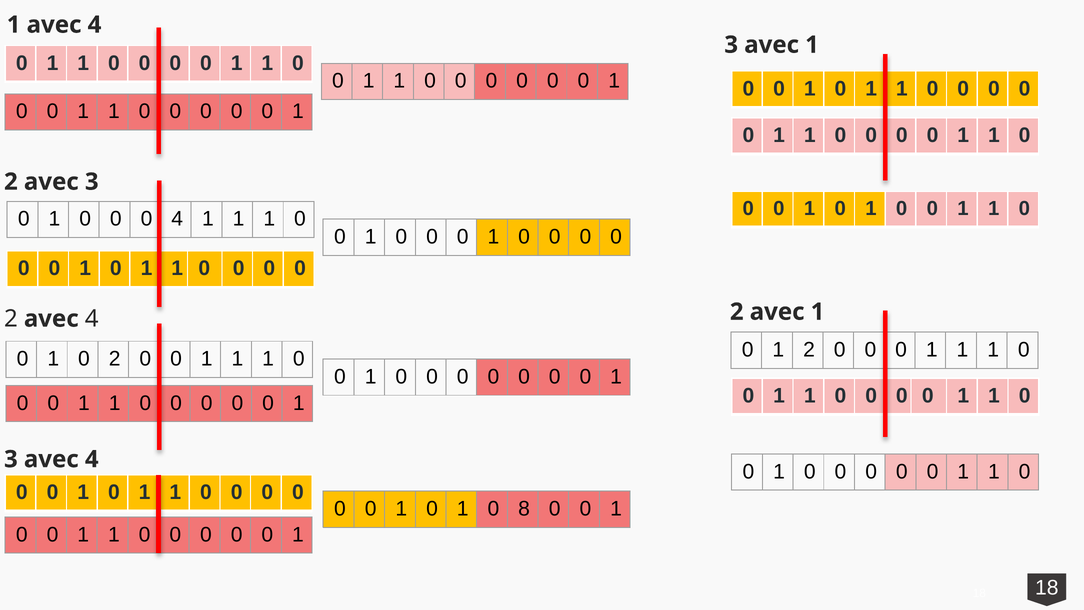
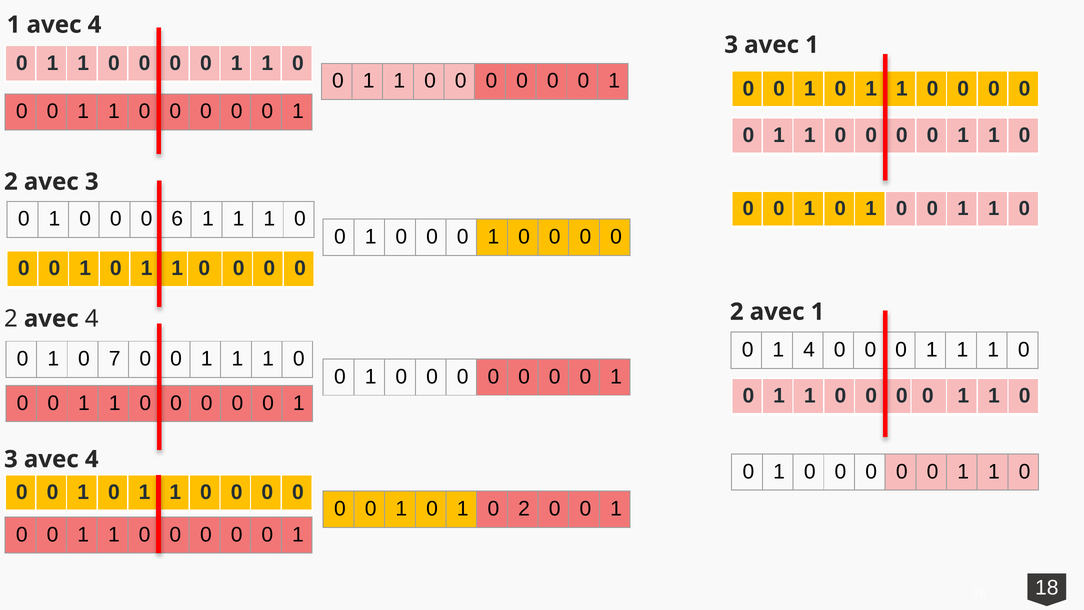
0 4: 4 -> 6 (177, 219)
1 2: 2 -> 4 (809, 350)
0 1 0 2: 2 -> 7 (115, 359)
0 1 0 8: 8 -> 2 (524, 508)
